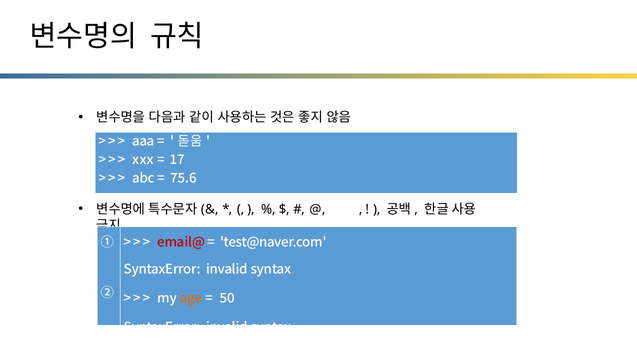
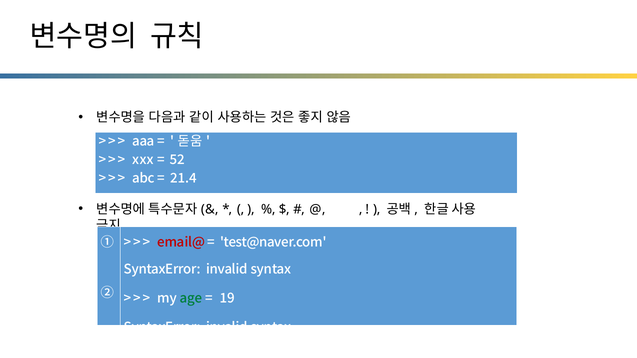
17: 17 -> 52 (177, 160)
75.6: 75.6 -> 21.4 (184, 178)
age colour: orange -> green (191, 299)
50: 50 -> 19 (227, 299)
